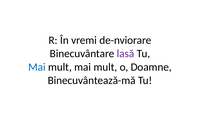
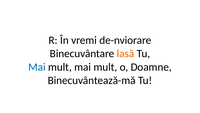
lasă colour: purple -> orange (126, 53)
